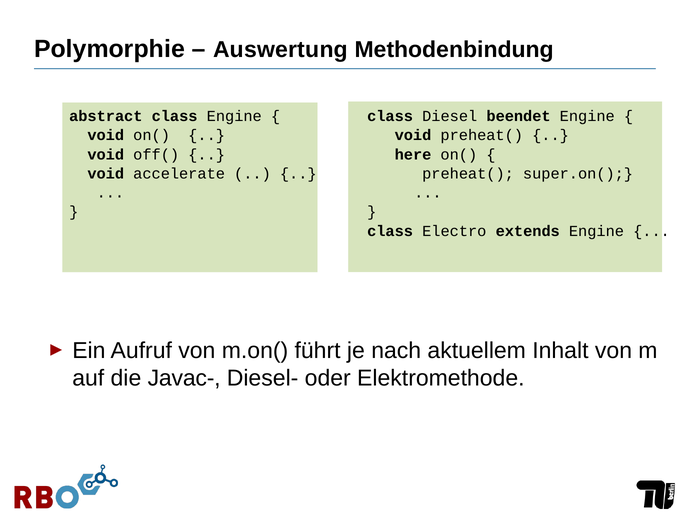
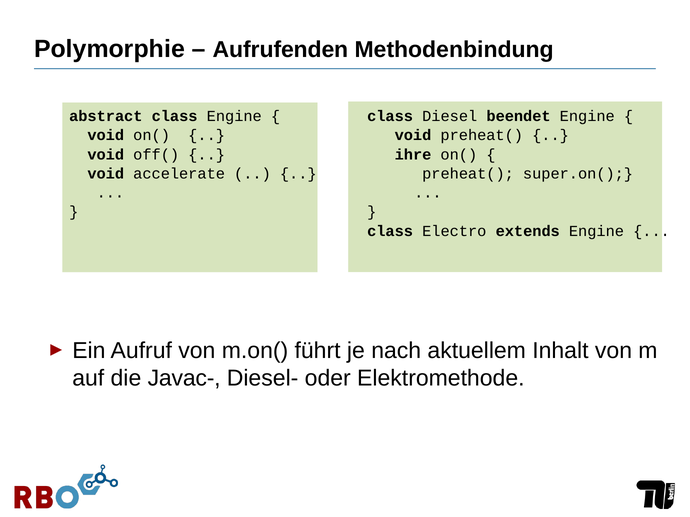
Auswertung: Auswertung -> Aufrufenden (281, 50)
here: here -> ihre (413, 155)
